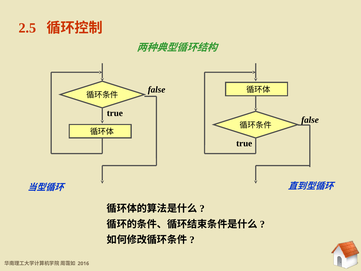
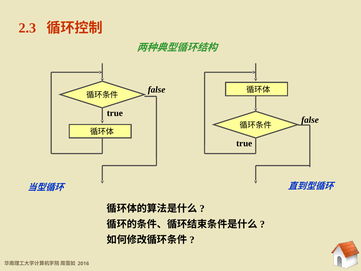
2.5: 2.5 -> 2.3 (27, 28)
